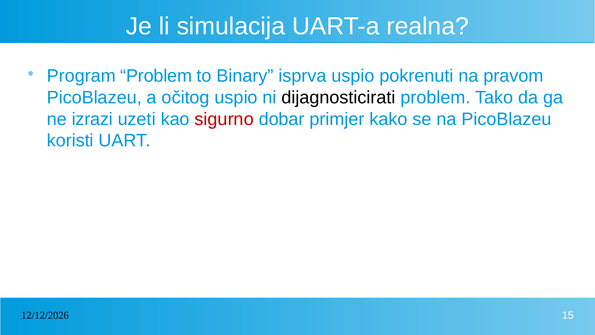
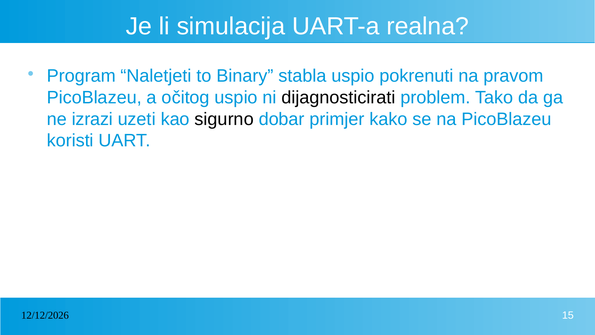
Program Problem: Problem -> Naletjeti (156, 76)
isprva: isprva -> stabla (303, 76)
sigurno colour: red -> black (224, 119)
